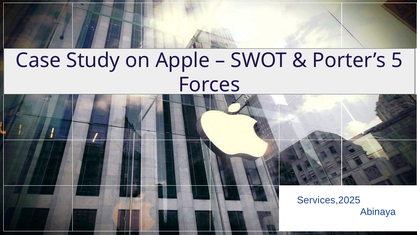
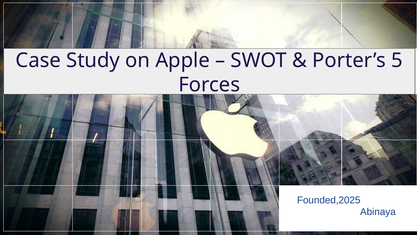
Services,2025: Services,2025 -> Founded,2025 (329, 200)
